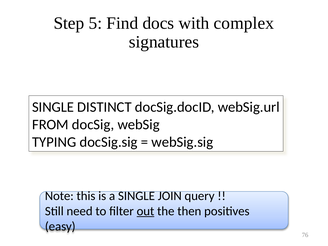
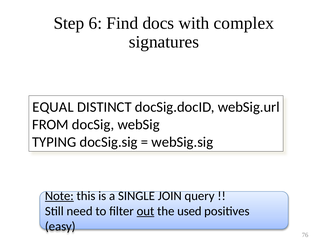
5: 5 -> 6 (95, 23)
SINGLE: SINGLE -> EQUAL (53, 107)
Note underline: none -> present (59, 196)
then: then -> used (189, 211)
